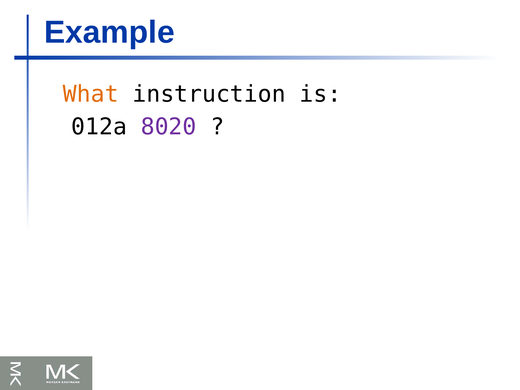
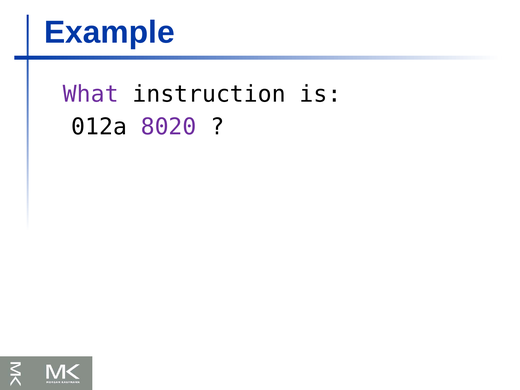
What colour: orange -> purple (91, 94)
